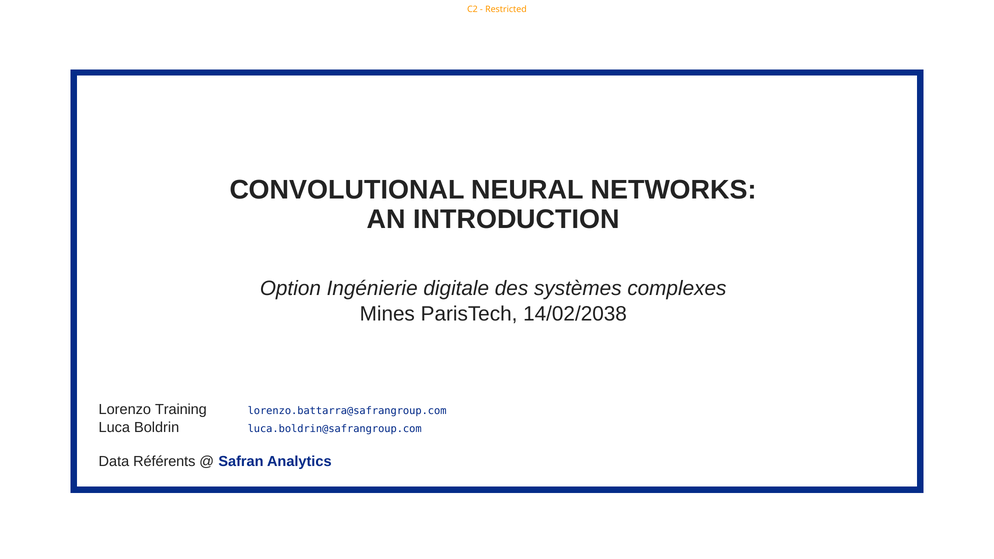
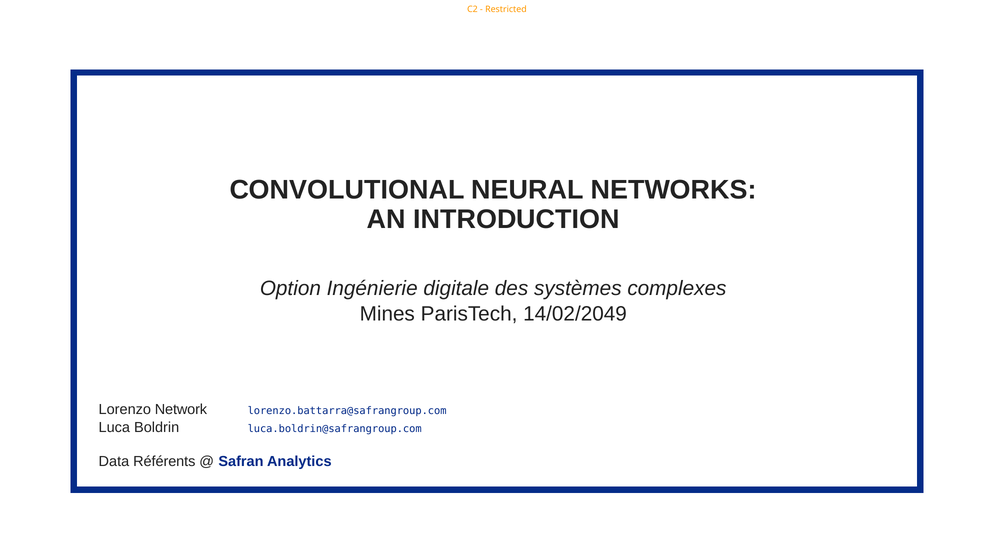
14/02/2038: 14/02/2038 -> 14/02/2049 (575, 314)
Training: Training -> Network (181, 410)
